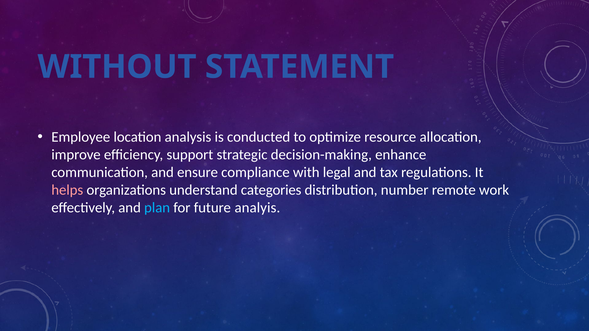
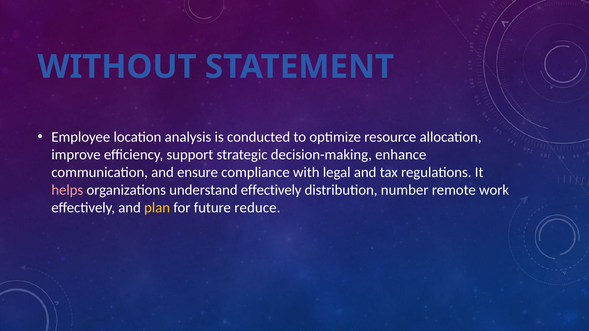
understand categories: categories -> effectively (271, 190)
plan colour: light blue -> yellow (157, 208)
analyis: analyis -> reduce (257, 208)
